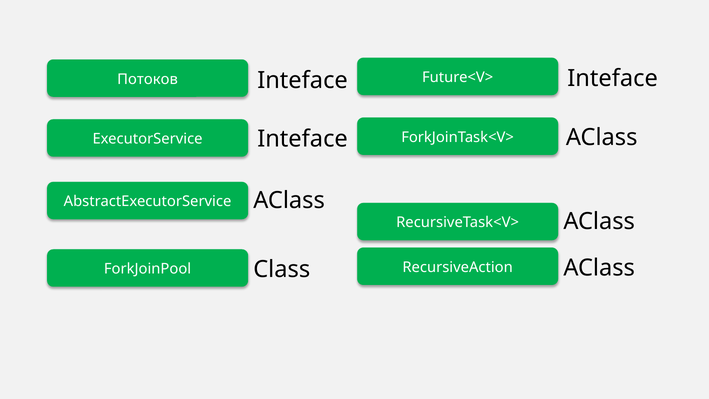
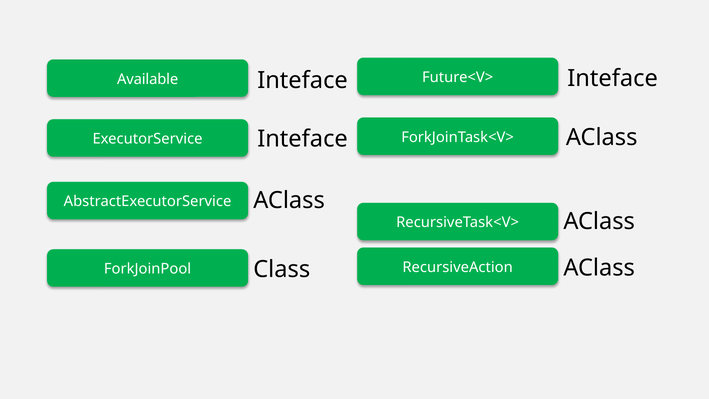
Потоков: Потоков -> Available (148, 79)
